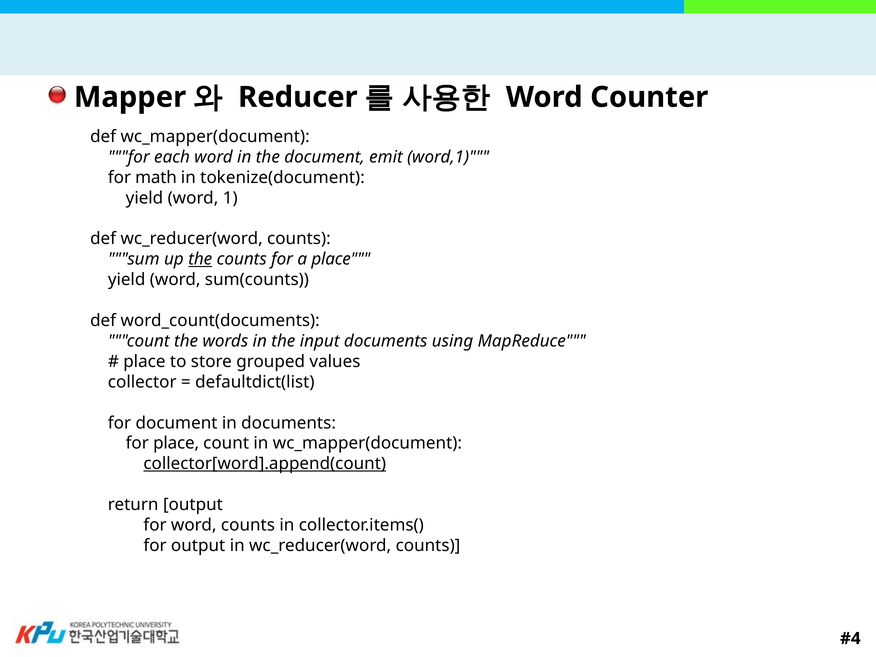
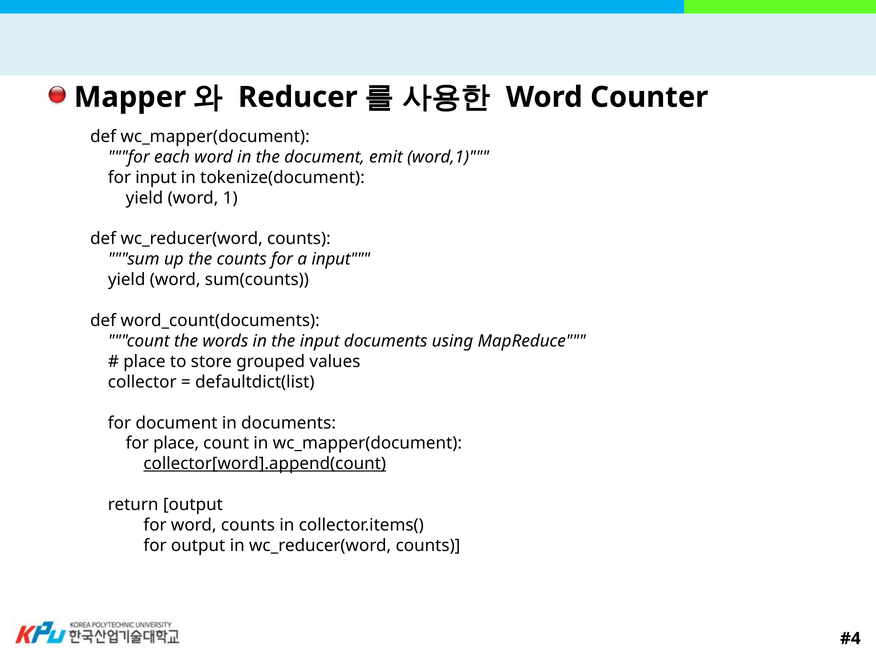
for math: math -> input (156, 177)
the underline: present -> none (200, 259)
a place: place -> input (341, 259)
